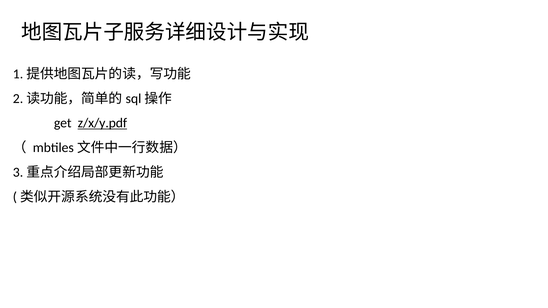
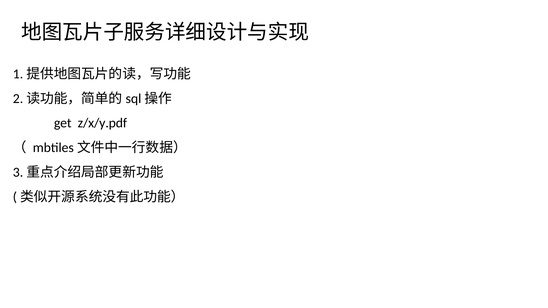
z/x/y.pdf underline: present -> none (102, 123)
